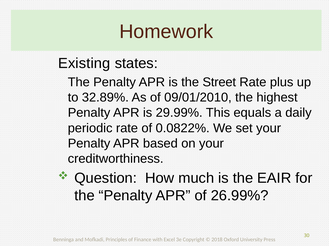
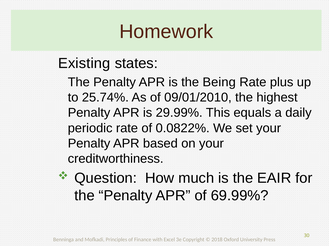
Street: Street -> Being (219, 82)
32.89%: 32.89% -> 25.74% (105, 98)
26.99%: 26.99% -> 69.99% (240, 196)
